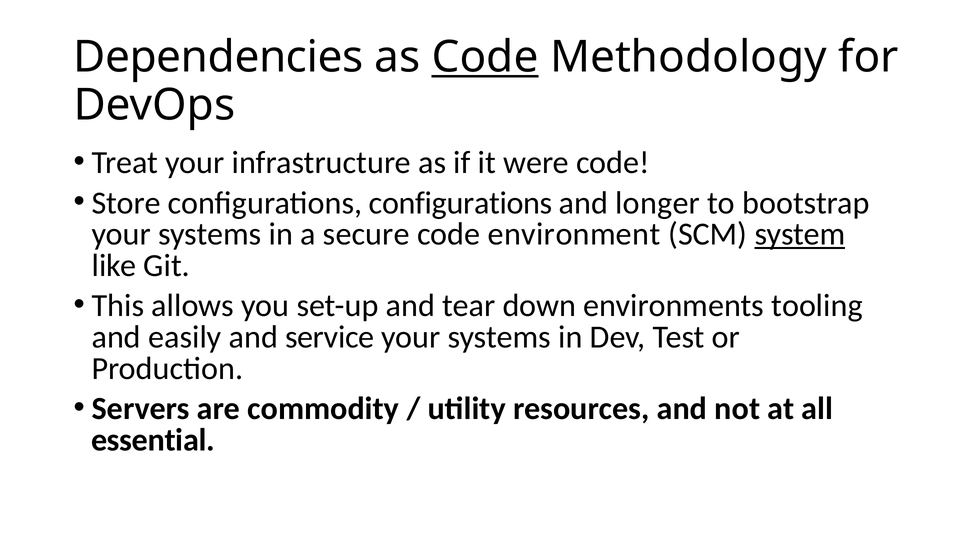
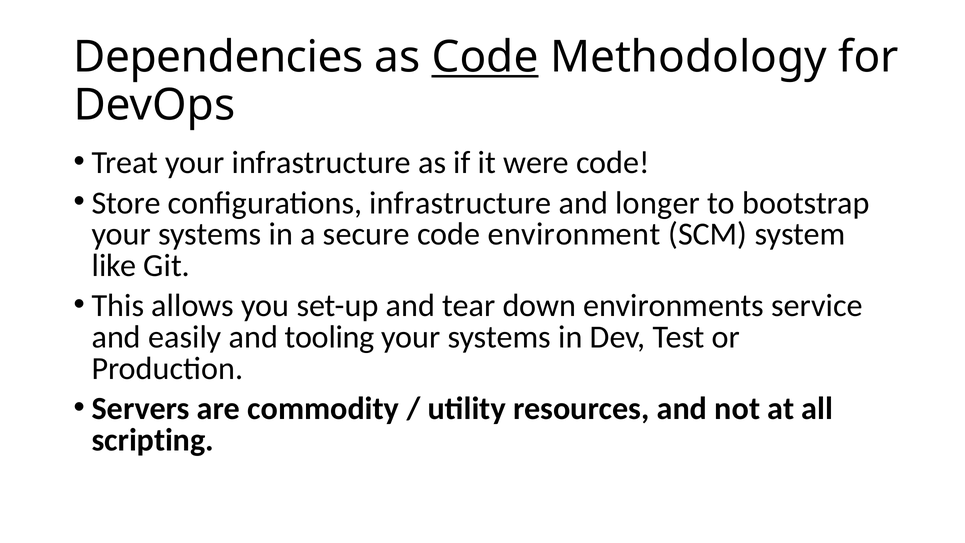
configurations configurations: configurations -> infrastructure (460, 203)
system underline: present -> none (800, 234)
tooling: tooling -> service (817, 306)
service: service -> tooling (330, 337)
essential: essential -> scripting (153, 440)
